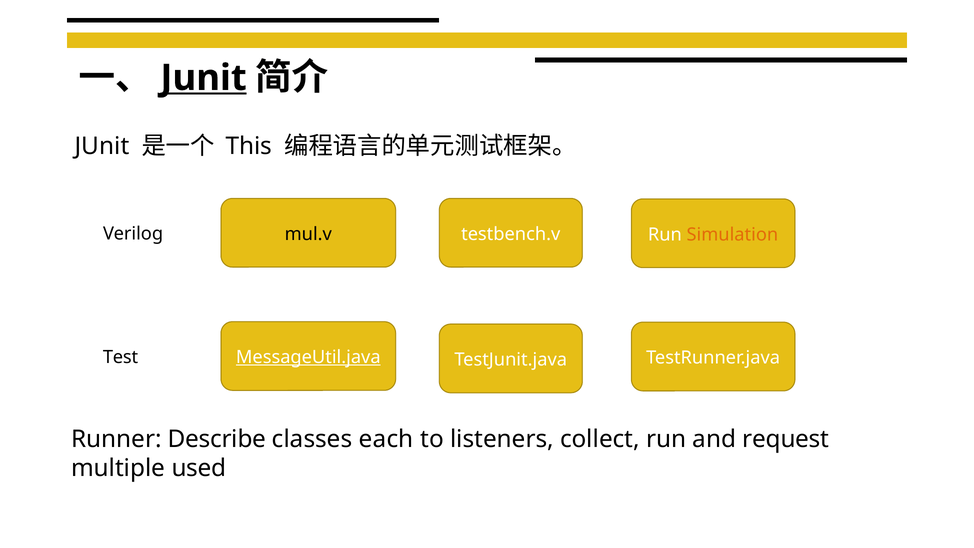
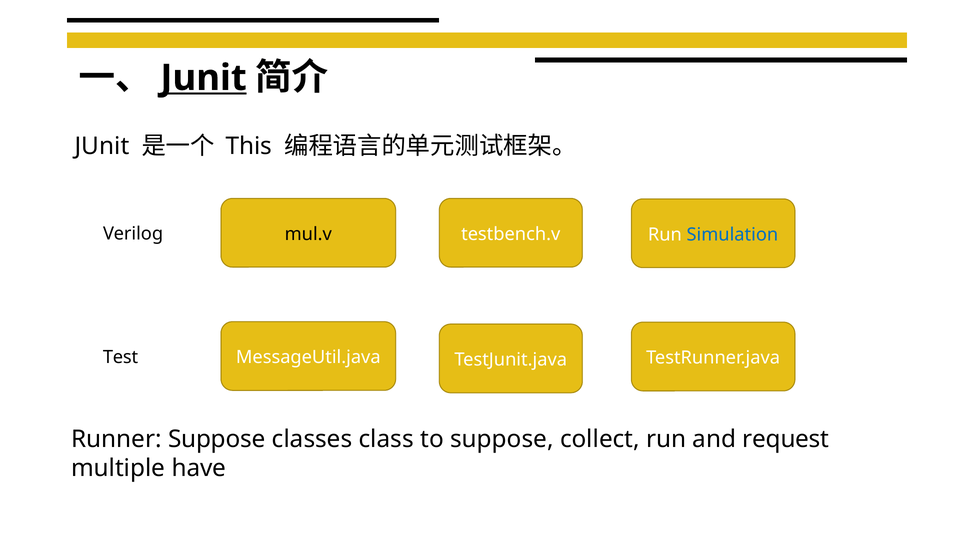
Simulation colour: orange -> blue (732, 234)
MessageUtil.java underline: present -> none (308, 357)
Runner Describe: Describe -> Suppose (217, 439)
each: each -> class (386, 439)
to listeners: listeners -> suppose (502, 439)
used: used -> have (199, 468)
